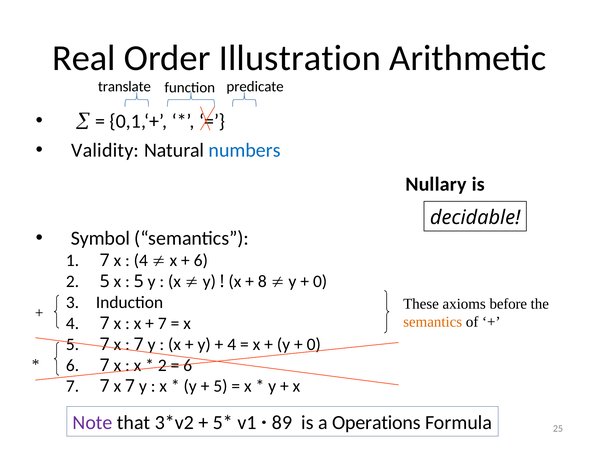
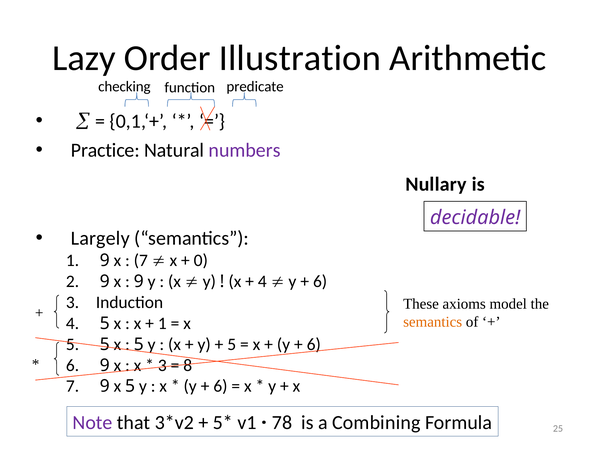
Real: Real -> Lazy (84, 58)
translate: translate -> checking (124, 87)
Validity: Validity -> Practice (105, 150)
numbers colour: blue -> purple (245, 150)
decidable colour: black -> purple (475, 218)
Symbol: Symbol -> Largely (100, 238)
1 7: 7 -> 9 (105, 261)
4: 4 -> 7 (141, 261)
6: 6 -> 0 (201, 261)
5: 5 -> 9 (105, 282)
5: 5 -> 9 (139, 282)
8: 8 -> 4 (262, 282)
0: 0 -> 6 (320, 282)
before: before -> model (508, 304)
7: 7 -> 5 (105, 324)
7: 7 -> 1 (162, 324)
5 7: 7 -> 5 (105, 345)
7: 7 -> 5 (139, 345)
4: 4 -> 5 (232, 345)
0: 0 -> 6 (314, 345)
7: 7 -> 9 (105, 365)
2: 2 -> 3 (162, 365)
6: 6 -> 8 (188, 365)
7: 7 -> 9 (105, 386)
7: 7 -> 5 (130, 386)
5: 5 -> 6 (220, 386)
89: 89 -> 78 (282, 423)
Operations: Operations -> Combining (376, 423)
